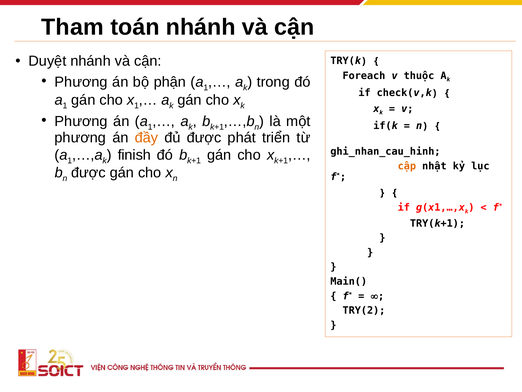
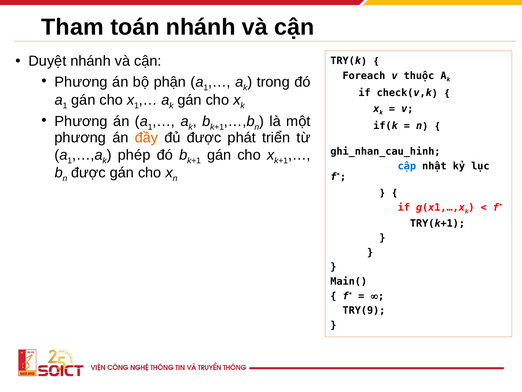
finish: finish -> phép (134, 155)
cập colour: orange -> blue (407, 166)
TRY(2: TRY(2 -> TRY(9 (364, 310)
